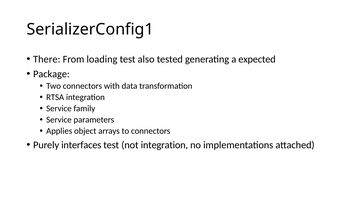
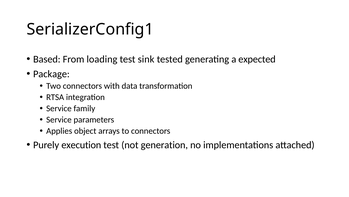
There: There -> Based (47, 59)
also: also -> sink (146, 59)
interfaces: interfaces -> execution (81, 144)
not integration: integration -> generation (164, 144)
